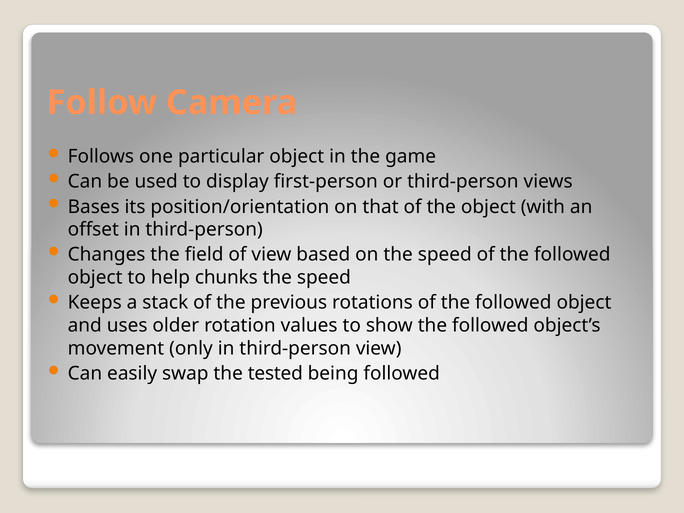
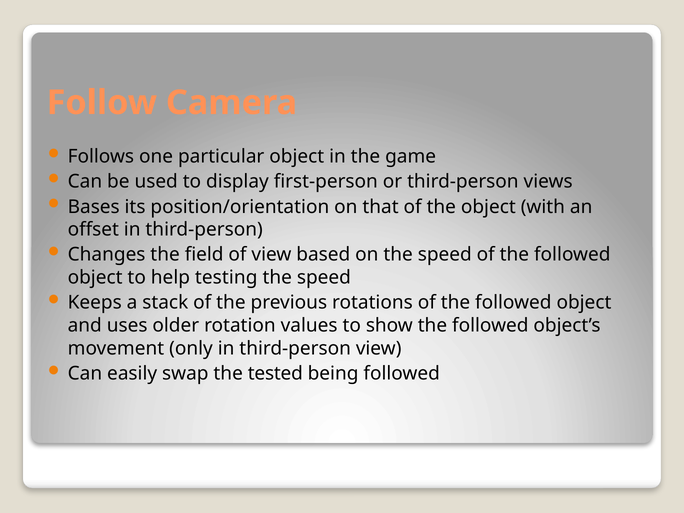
chunks: chunks -> testing (226, 278)
